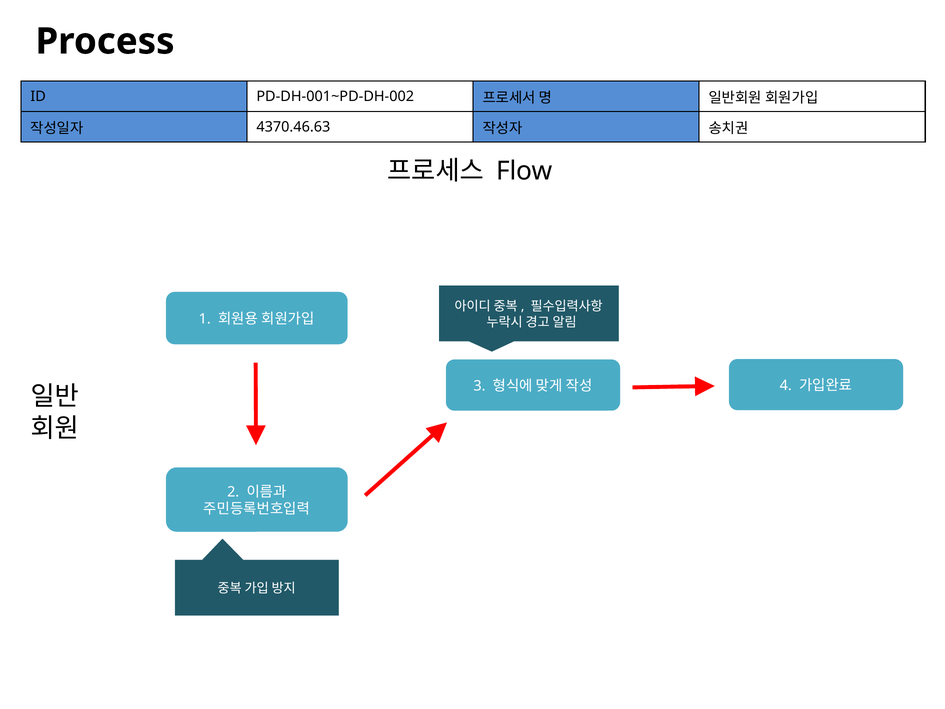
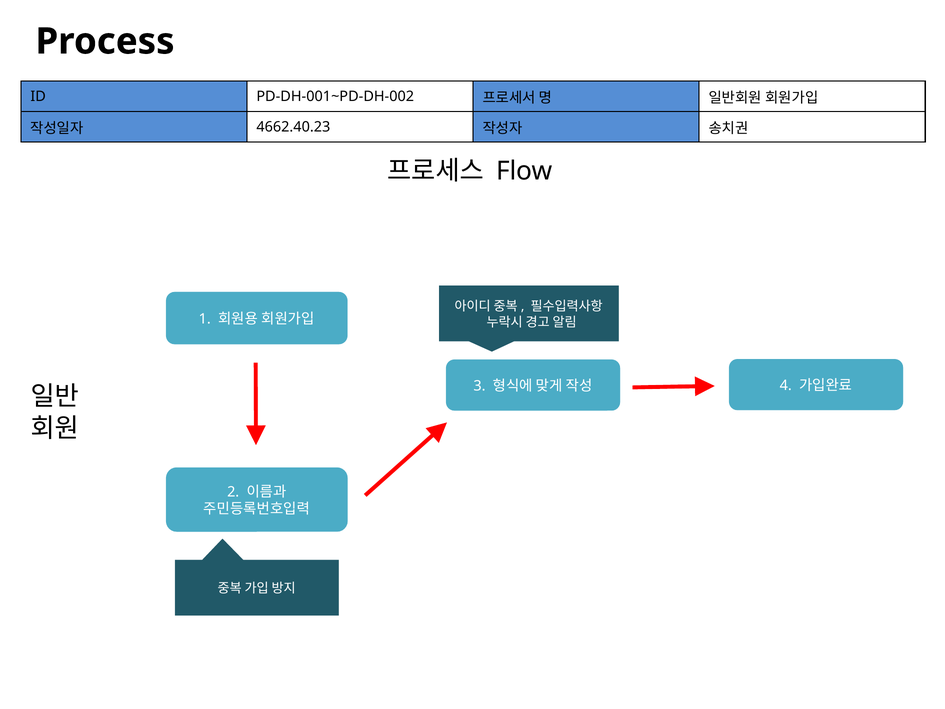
4370.46.63: 4370.46.63 -> 4662.40.23 (293, 127)
